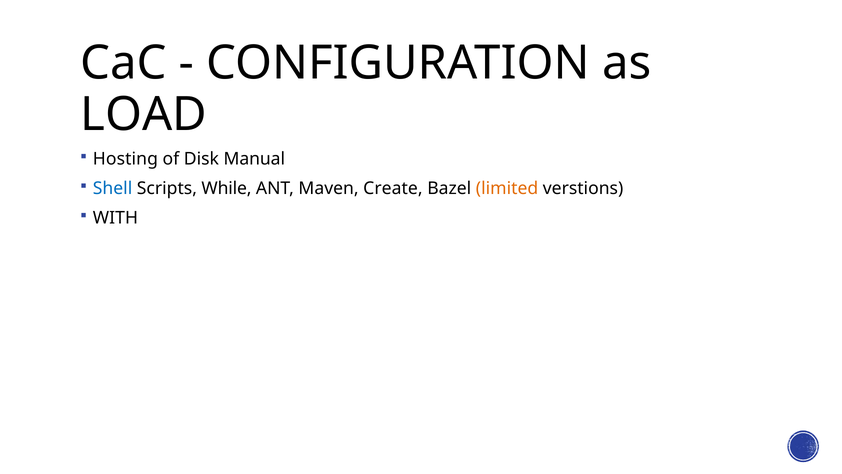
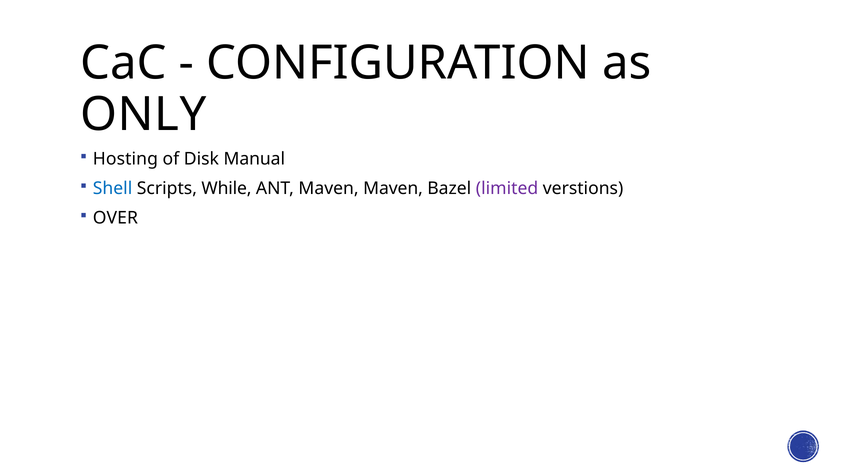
LOAD: LOAD -> ONLY (143, 114)
Maven Create: Create -> Maven (393, 189)
limited colour: orange -> purple (507, 189)
WITH: WITH -> OVER (115, 218)
